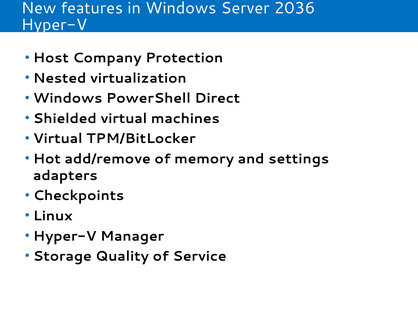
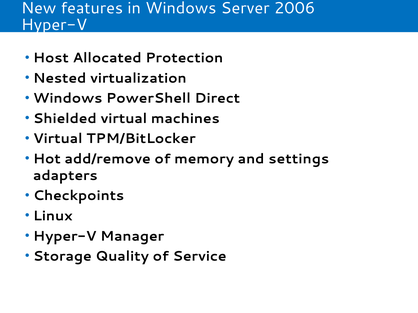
2036: 2036 -> 2006 (295, 8)
Company: Company -> Allocated (107, 58)
